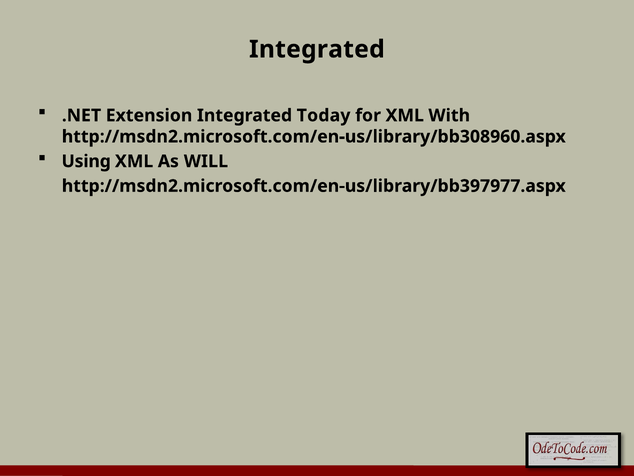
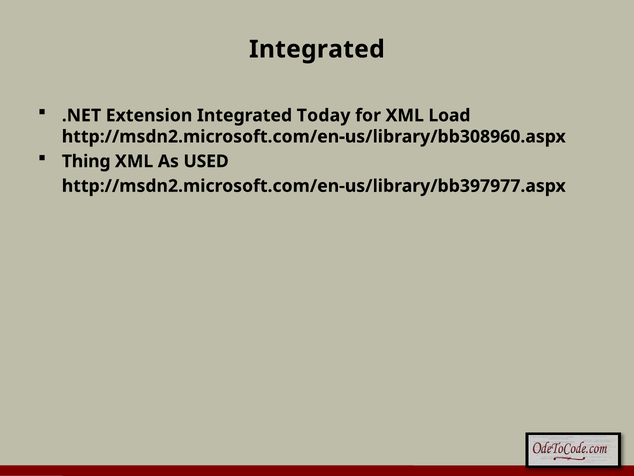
With: With -> Load (449, 115)
Using: Using -> Thing (86, 161)
WILL: WILL -> USED (206, 161)
